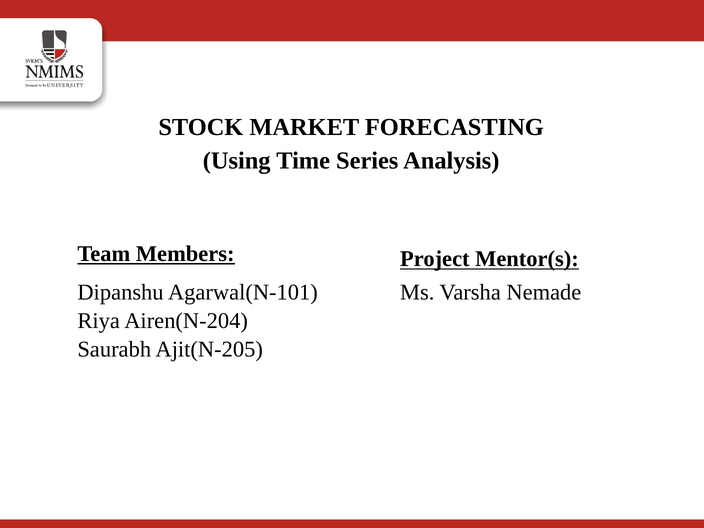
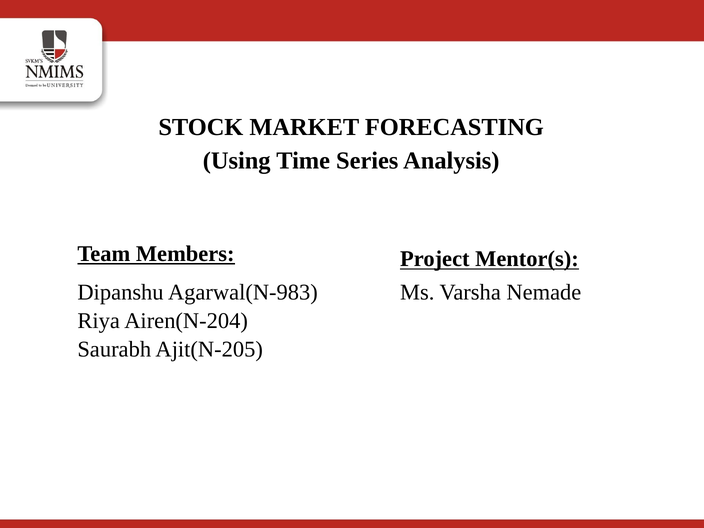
Agarwal(N-101: Agarwal(N-101 -> Agarwal(N-983 (243, 292)
